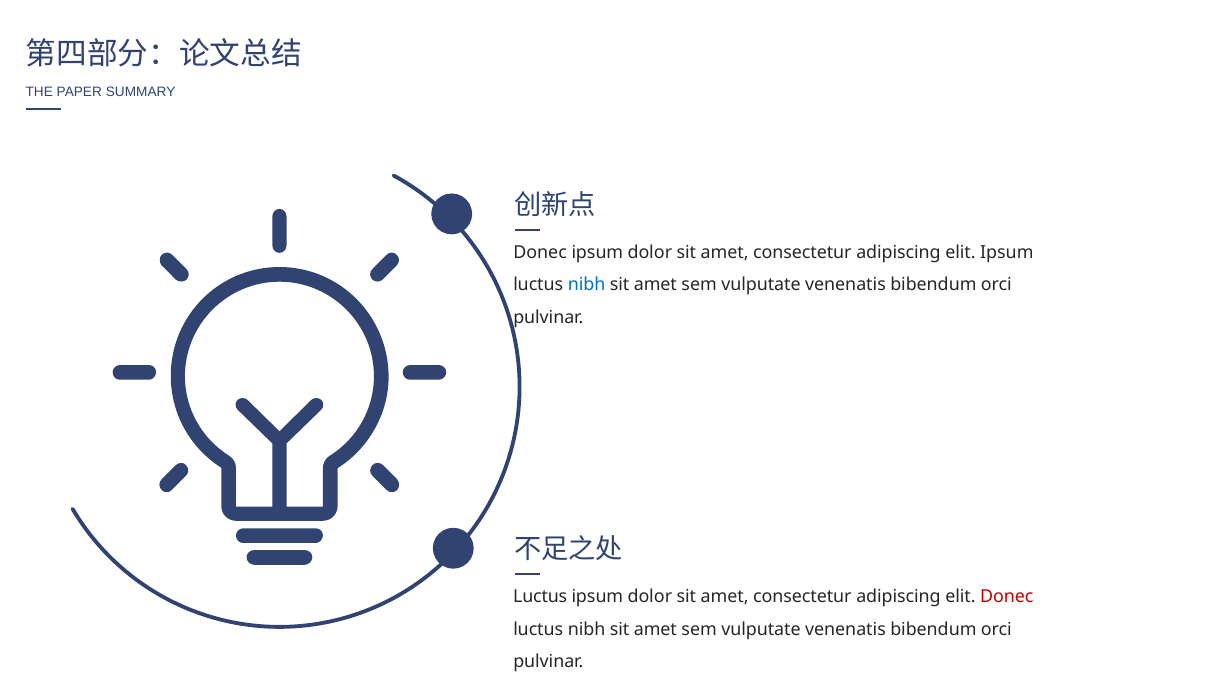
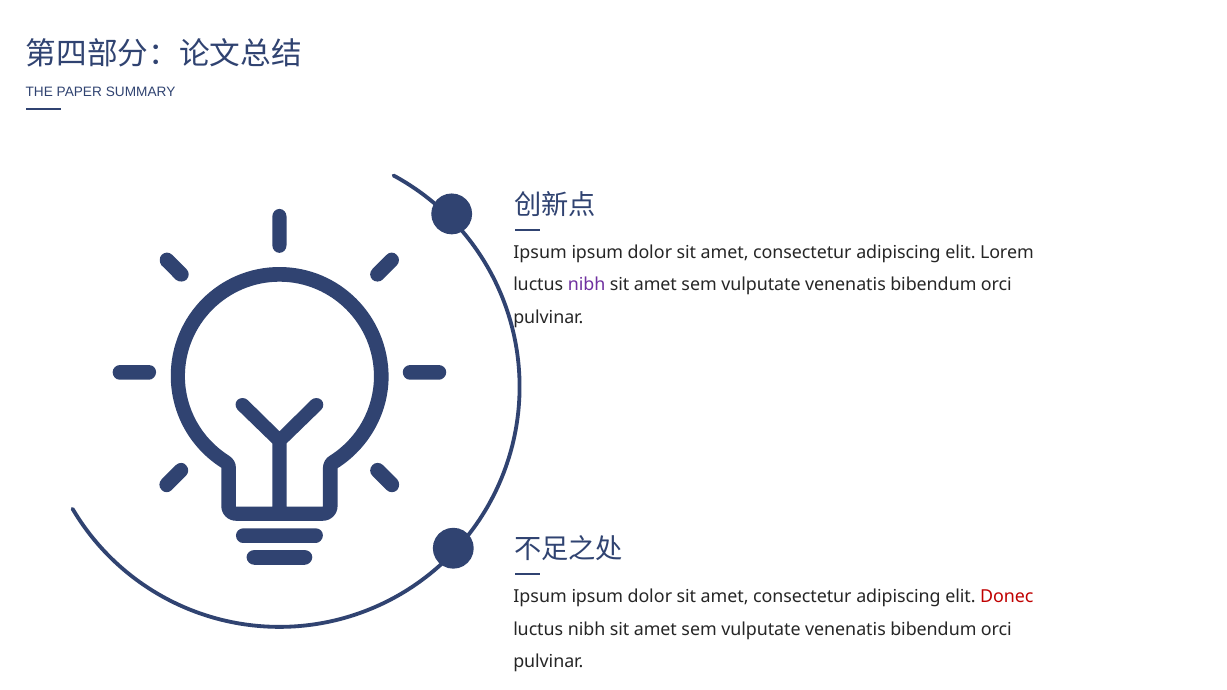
Donec: Donec -> Ipsum (540, 253)
elit Ipsum: Ipsum -> Lorem (1007, 253)
nibh colour: blue -> purple (587, 285)
Luctus: Luctus -> Ipsum (540, 597)
